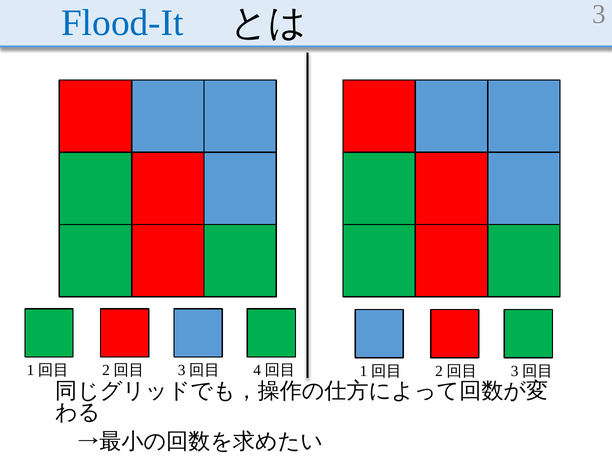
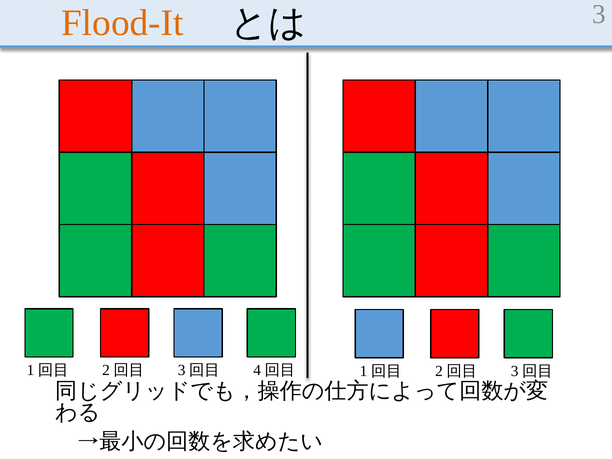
Flood-It colour: blue -> orange (122, 23)
